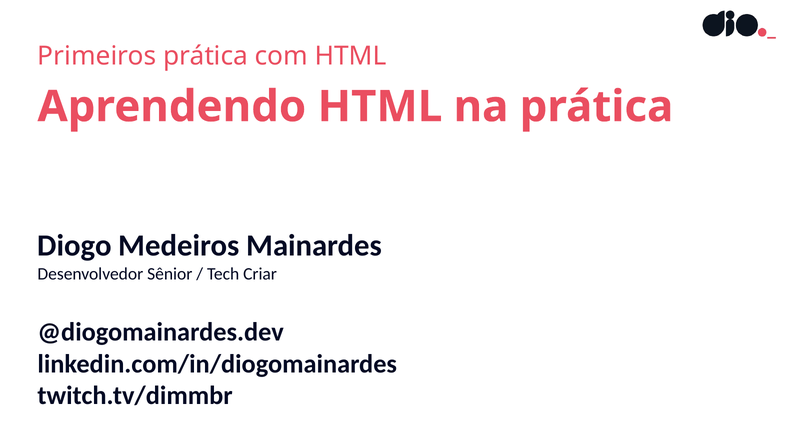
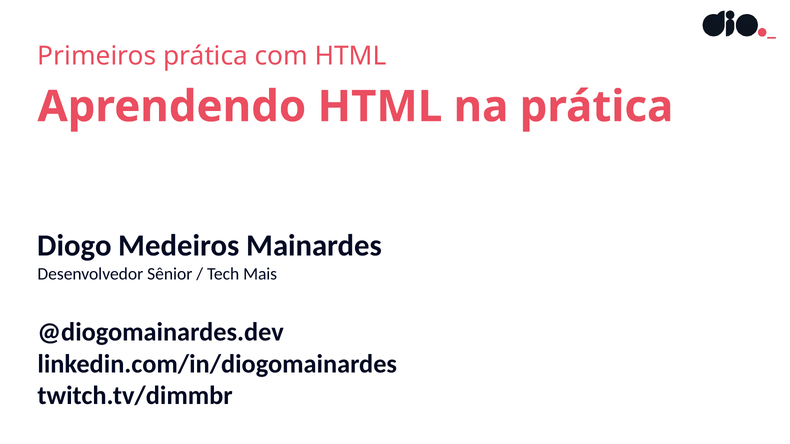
Criar: Criar -> Mais (260, 274)
